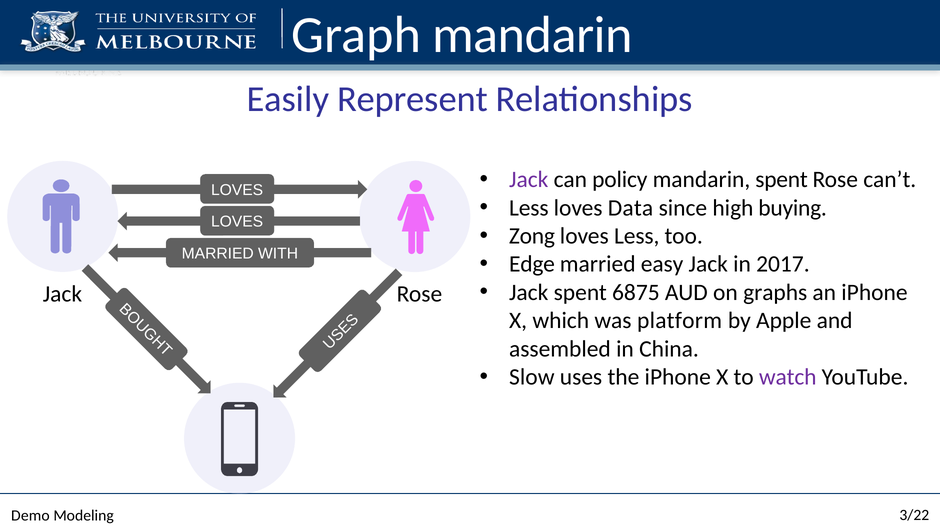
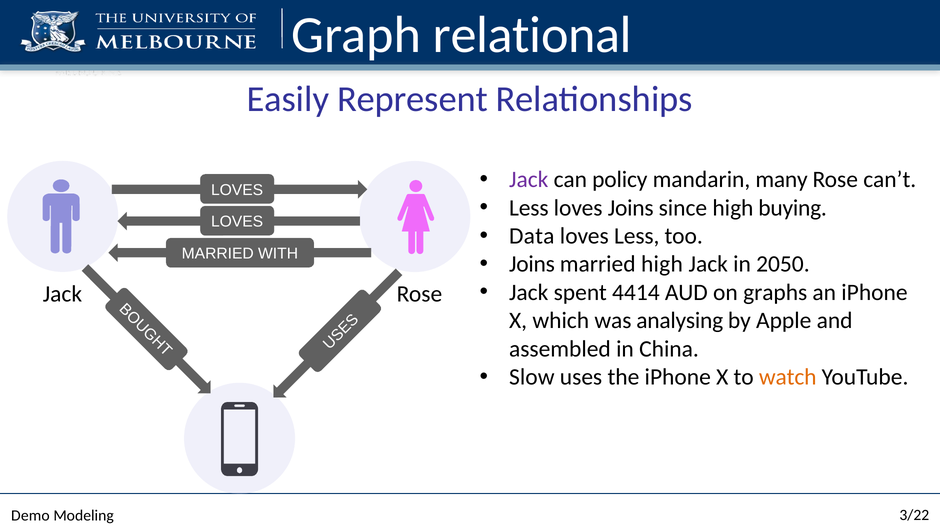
Graph mandarin: mandarin -> relational (532, 35)
mandarin spent: spent -> many (782, 180)
loves Data: Data -> Joins (631, 208)
Zong: Zong -> Data (532, 236)
Edge: Edge -> Joins (532, 264)
married easy: easy -> high (662, 264)
2017: 2017 -> 2050 (783, 264)
6875: 6875 -> 4414 (636, 292)
platform: platform -> analysing (680, 321)
watch colour: purple -> orange (788, 377)
